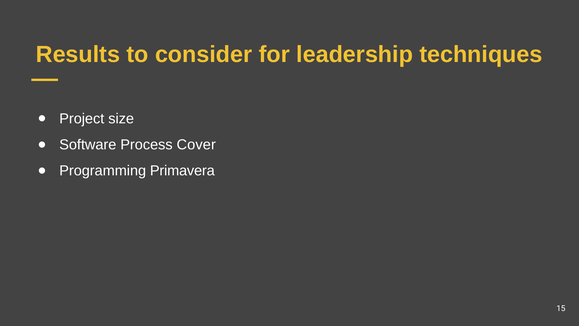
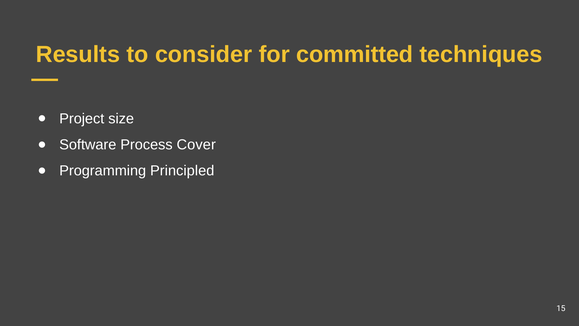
leadership: leadership -> committed (355, 54)
Primavera: Primavera -> Principled (182, 171)
